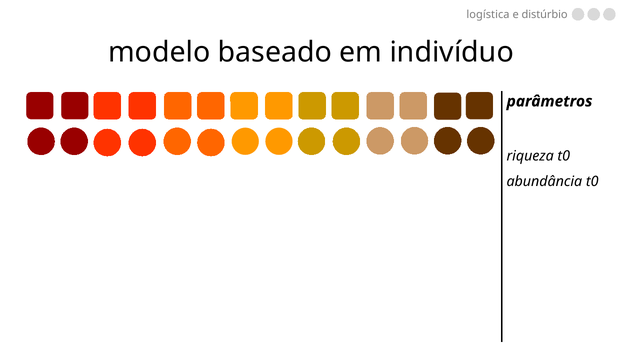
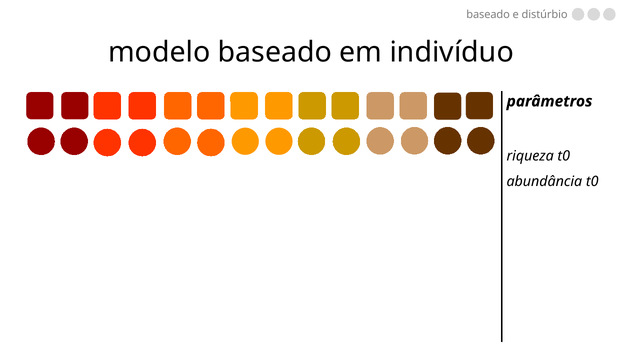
logística: logística -> baseado (488, 15)
